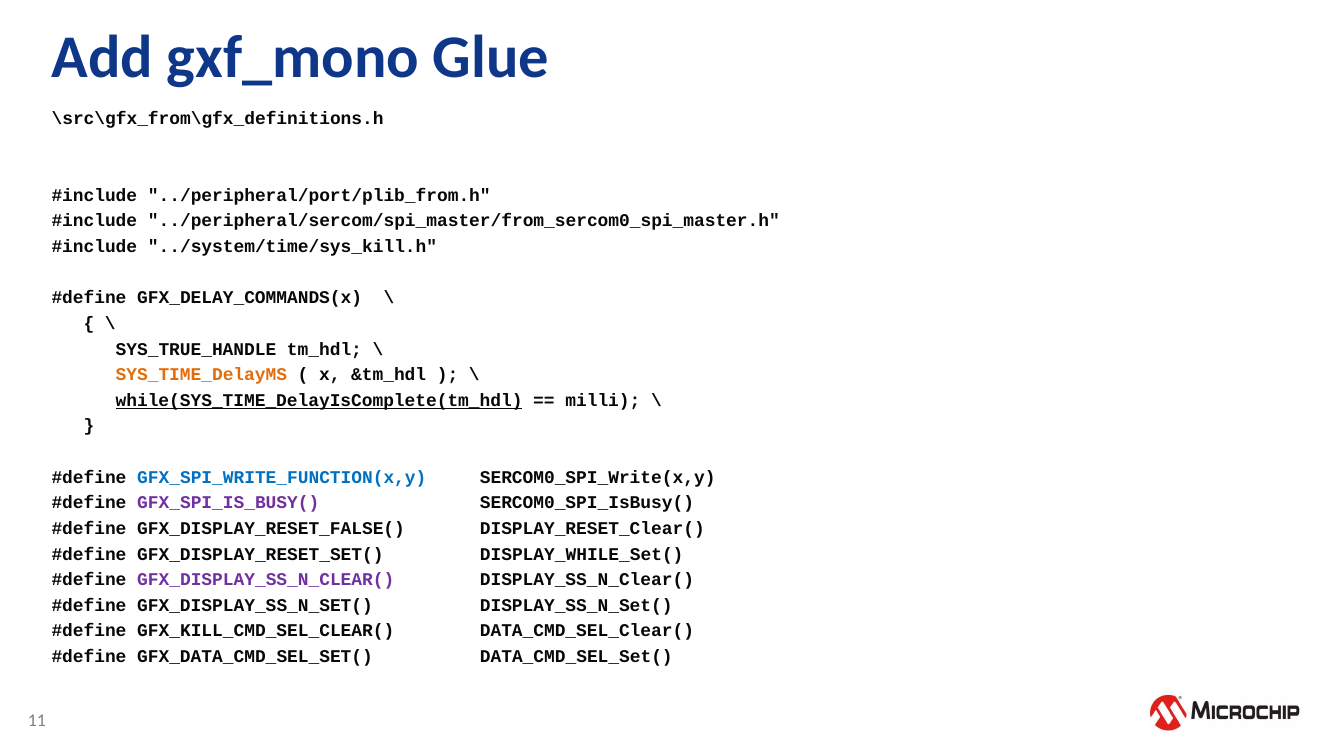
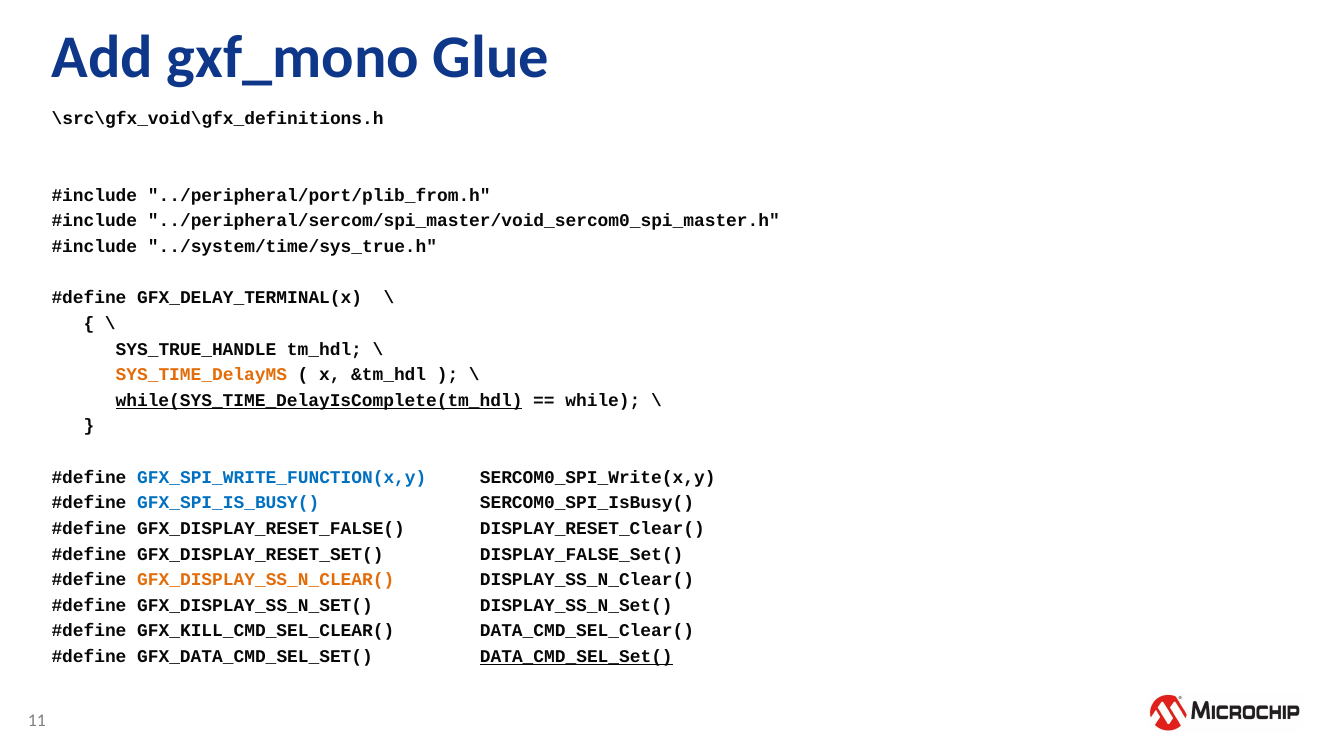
\src\gfx_from\gfx_definitions.h: \src\gfx_from\gfx_definitions.h -> \src\gfx_void\gfx_definitions.h (218, 119)
../peripheral/sercom/spi_master/from_sercom0_spi_master.h: ../peripheral/sercom/spi_master/from_sercom0_spi_master.h -> ../peripheral/sercom/spi_master/void_sercom0_spi_master.h (464, 221)
../system/time/sys_kill.h: ../system/time/sys_kill.h -> ../system/time/sys_true.h (293, 247)
GFX_DELAY_COMMANDS(x: GFX_DELAY_COMMANDS(x -> GFX_DELAY_TERMINAL(x (250, 298)
milli: milli -> while (603, 400)
GFX_SPI_IS_BUSY( colour: purple -> blue (228, 503)
DISPLAY_WHILE_Set(: DISPLAY_WHILE_Set( -> DISPLAY_FALSE_Set( (582, 554)
GFX_DISPLAY_SS_N_CLEAR( colour: purple -> orange (266, 580)
DATA_CMD_SEL_Set( underline: none -> present (576, 656)
